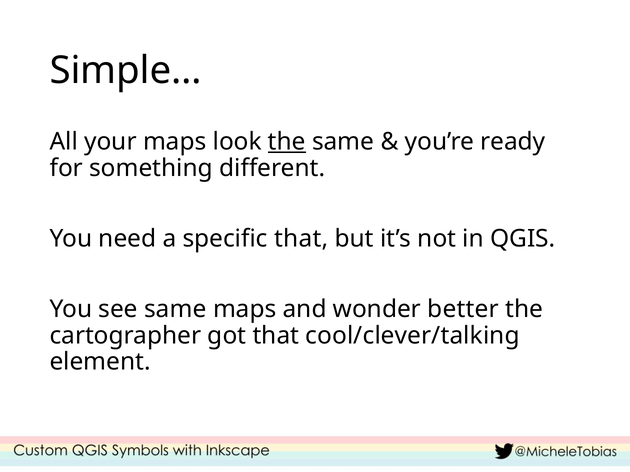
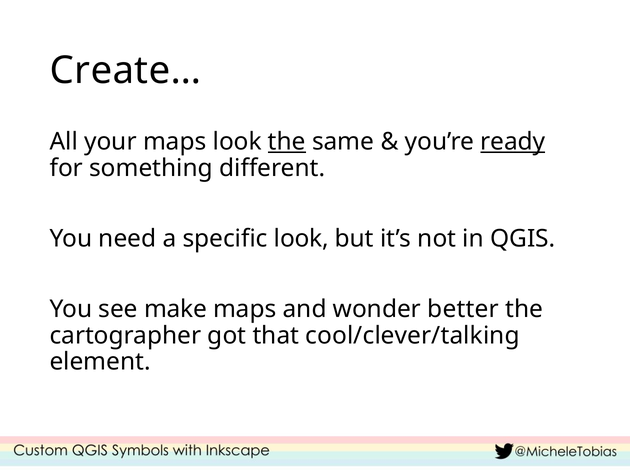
Simple…: Simple… -> Create… (125, 71)
ready underline: none -> present (513, 142)
specific that: that -> look (301, 239)
see same: same -> make (176, 309)
